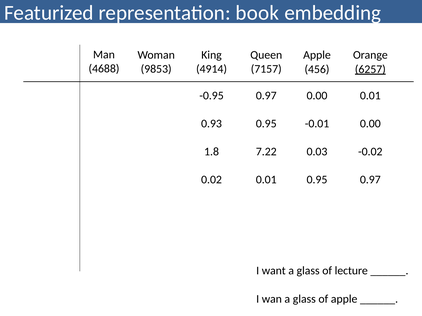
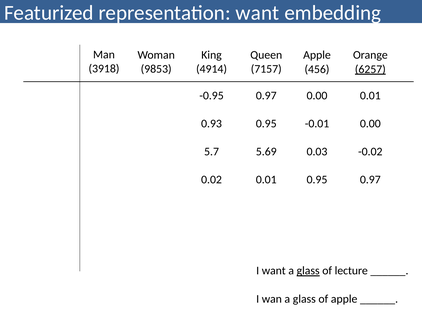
representation book: book -> want (257, 13)
4688: 4688 -> 3918 (104, 69)
1.8: 1.8 -> 5.7 (212, 152)
7.22: 7.22 -> 5.69 (266, 152)
glass underline: none -> present (308, 271)
